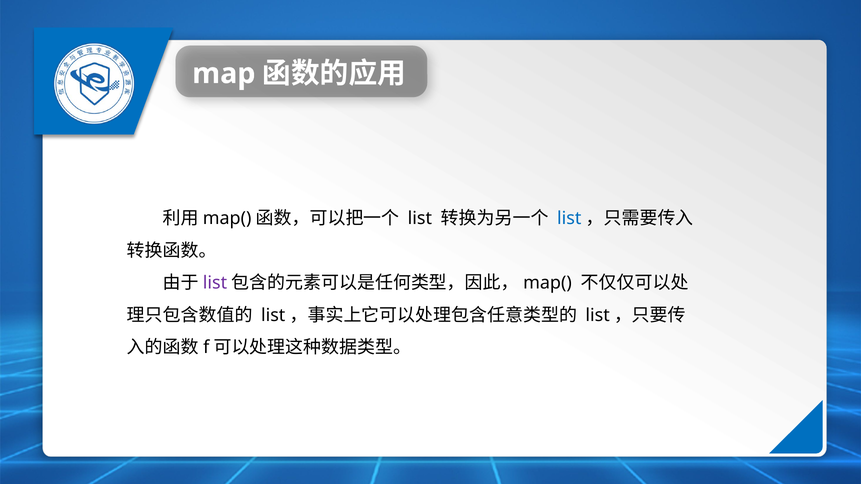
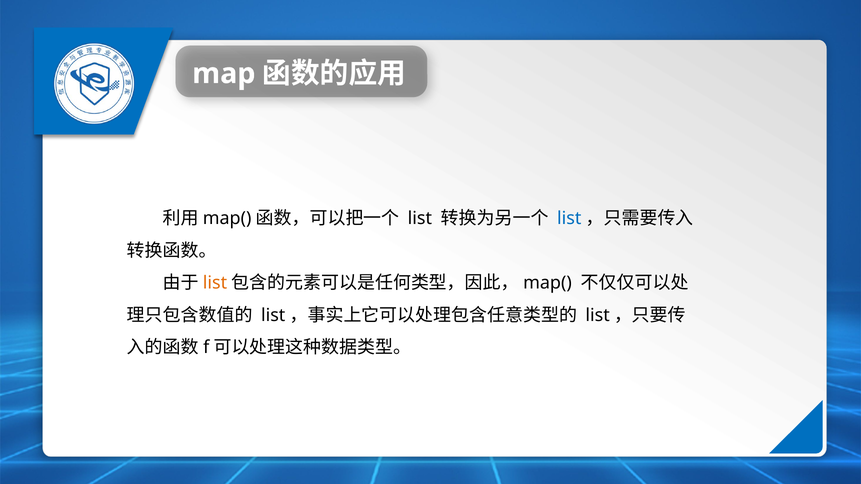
list colour: purple -> orange (215, 283)
